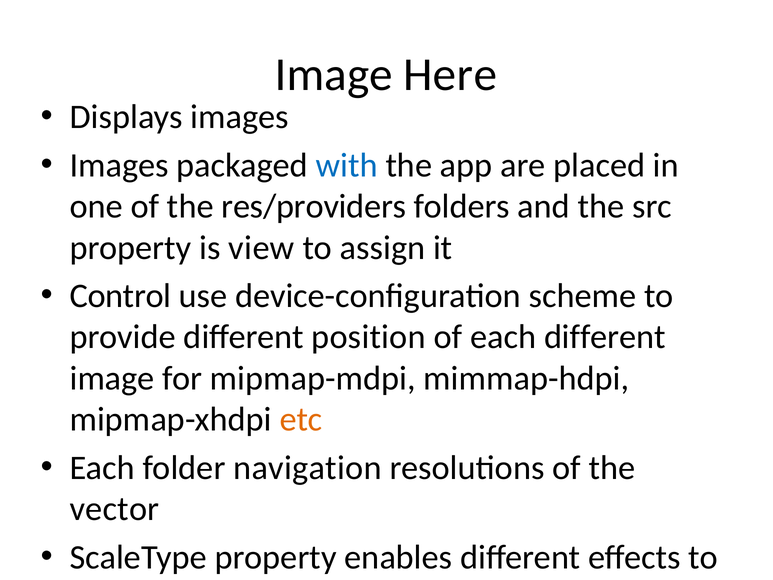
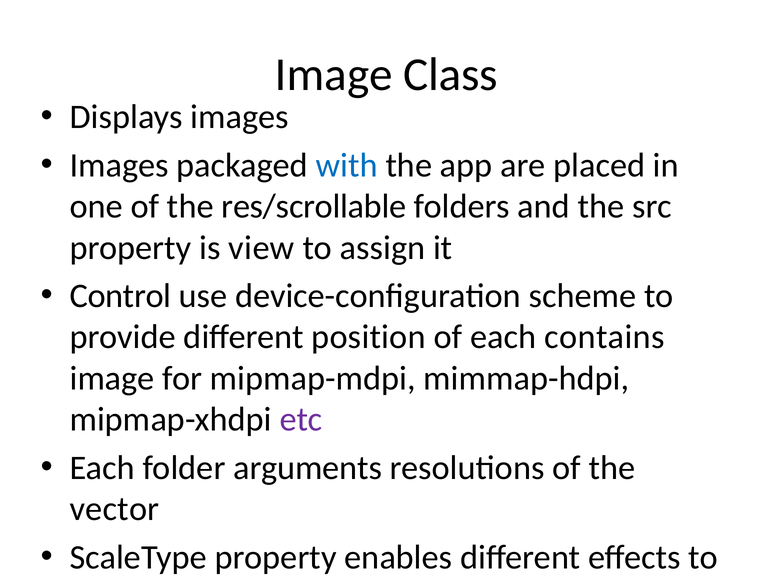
Here: Here -> Class (451, 75)
res/providers: res/providers -> res/scrollable (314, 206)
each different: different -> contains (605, 337)
etc colour: orange -> purple (301, 419)
navigation: navigation -> arguments (308, 468)
